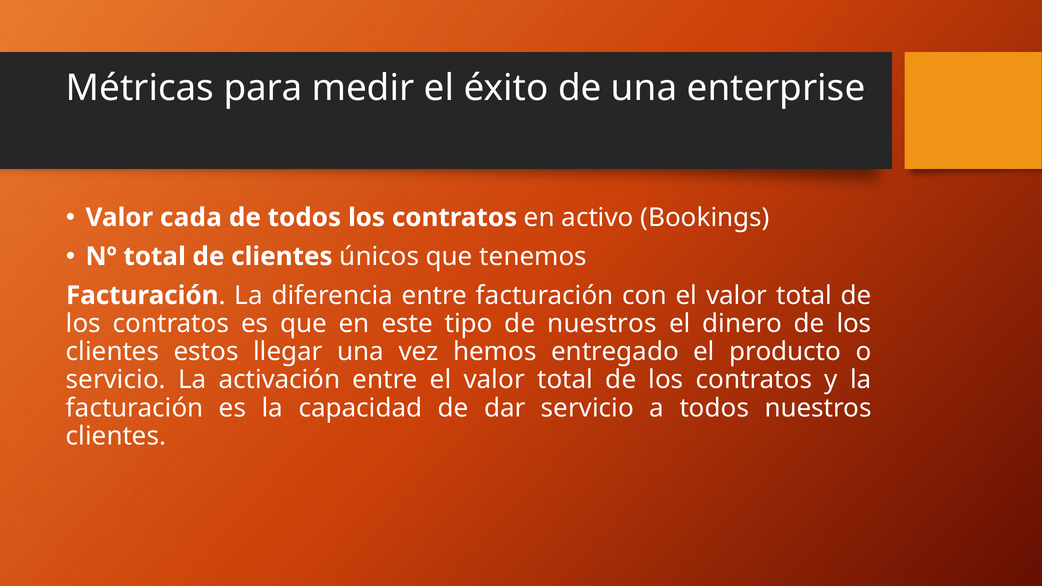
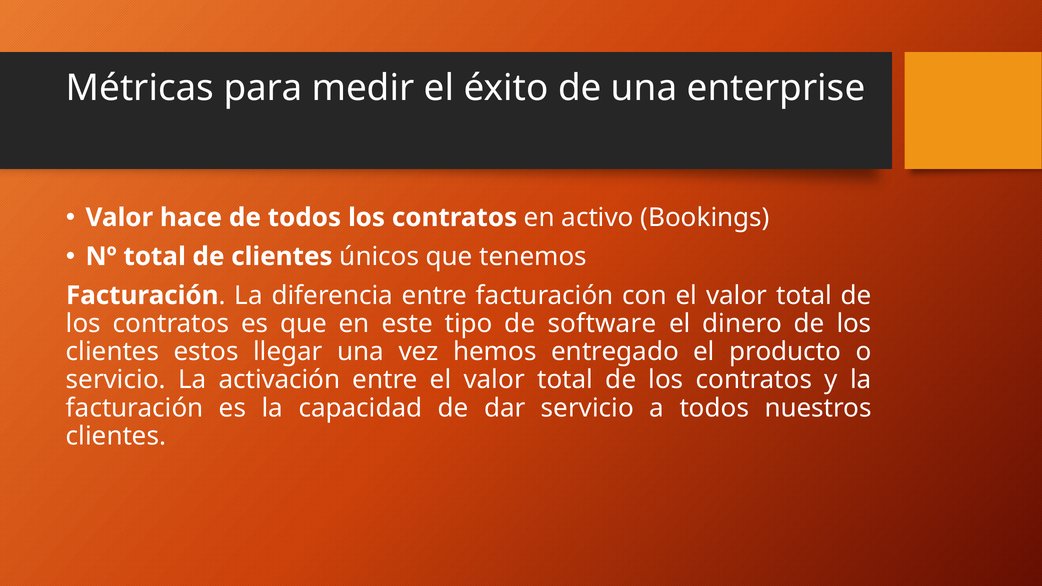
cada: cada -> hace (191, 218)
de nuestros: nuestros -> software (602, 324)
